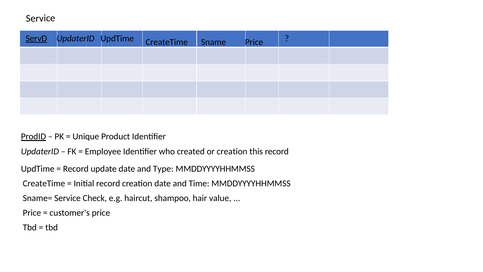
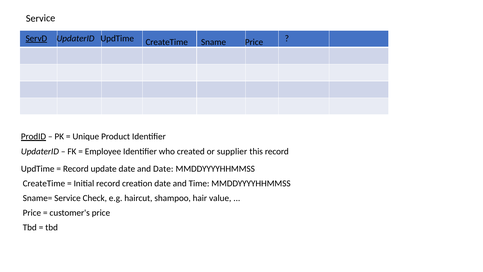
or creation: creation -> supplier (232, 151)
and Type: Type -> Date (163, 169)
